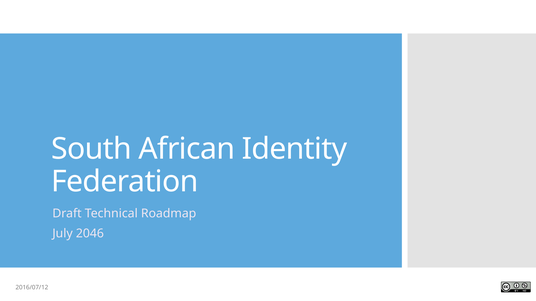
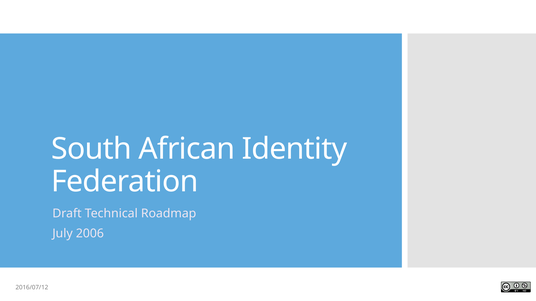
2046: 2046 -> 2006 (90, 234)
